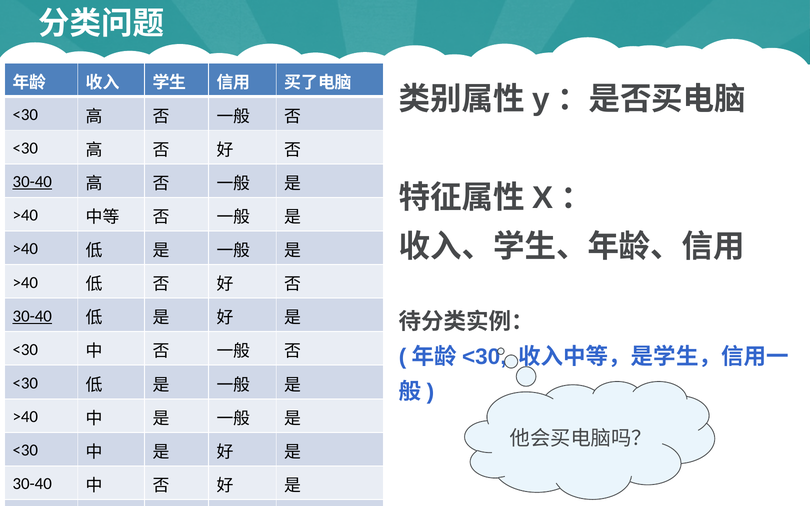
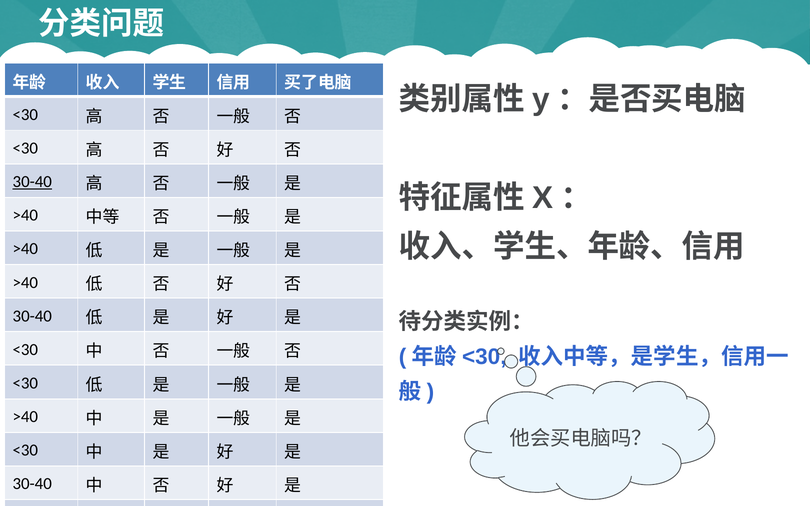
30-40 underline: present -> none (32, 316)
